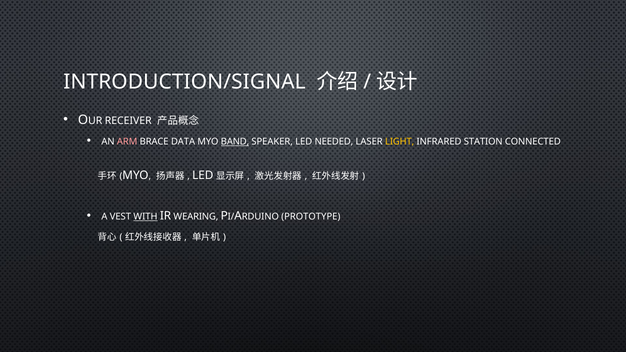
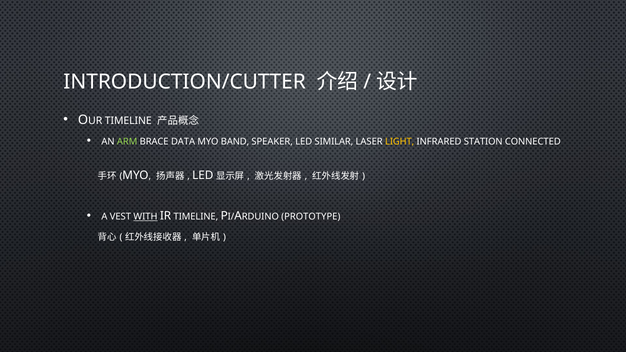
INTRODUCTION/SIGNAL: INTRODUCTION/SIGNAL -> INTRODUCTION/CUTTER (185, 82)
RECEIVER: RECEIVER -> TIMELINE (128, 121)
ARM colour: pink -> light green (127, 142)
BAND underline: present -> none (235, 142)
NEEDED: NEEDED -> SIMILAR (334, 142)
IR WEARING: WEARING -> TIMELINE (196, 217)
